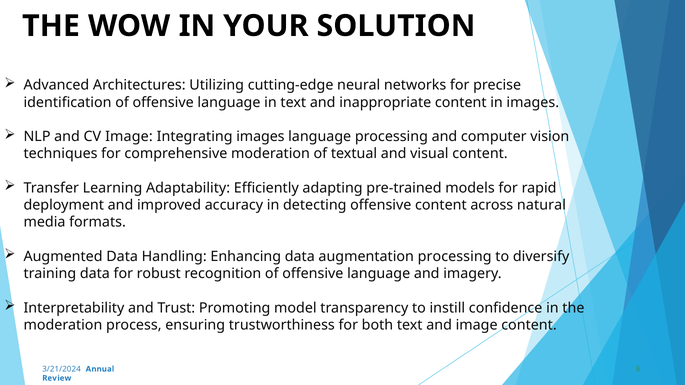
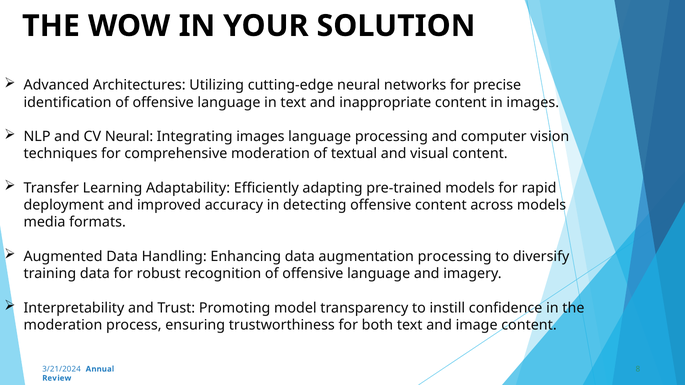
CV Image: Image -> Neural (129, 137)
across natural: natural -> models (542, 205)
